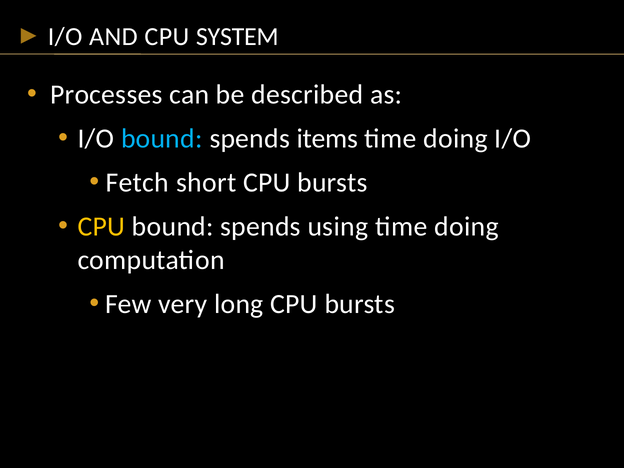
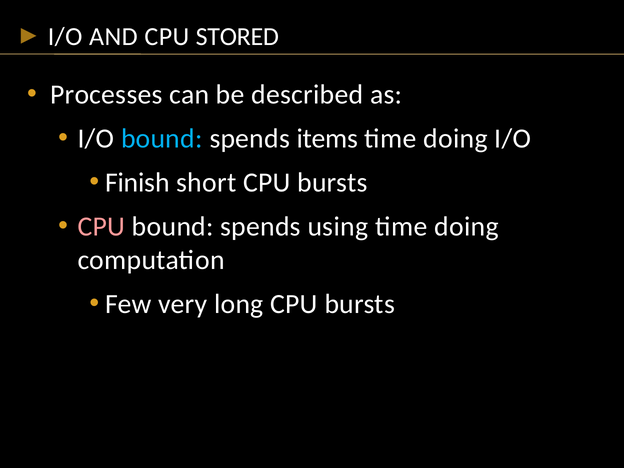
SYSTEM: SYSTEM -> STORED (237, 37)
Fetch: Fetch -> Finish (137, 183)
CPU colour: yellow -> pink (101, 227)
